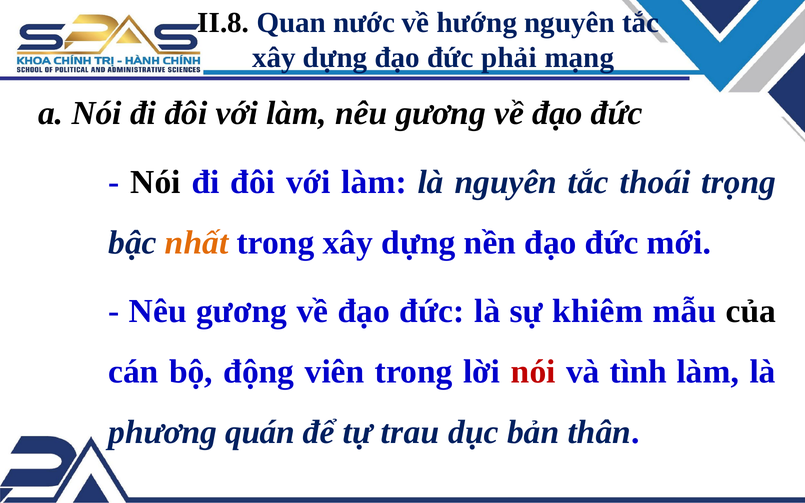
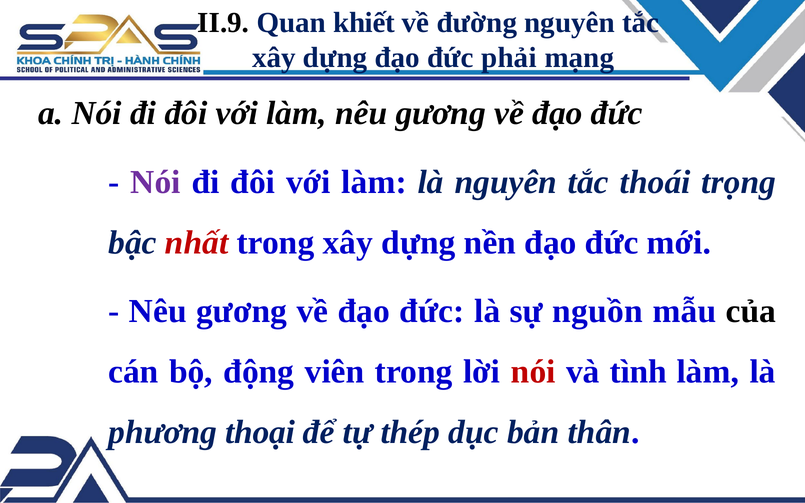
II.8: II.8 -> II.9 (223, 23)
nước: nước -> khiết (364, 23)
hướng: hướng -> đường (477, 23)
Nói colour: black -> purple (155, 182)
nhất colour: orange -> red (197, 243)
khiêm: khiêm -> nguồn (598, 311)
quán: quán -> thoại (260, 432)
trau: trau -> thép (410, 432)
